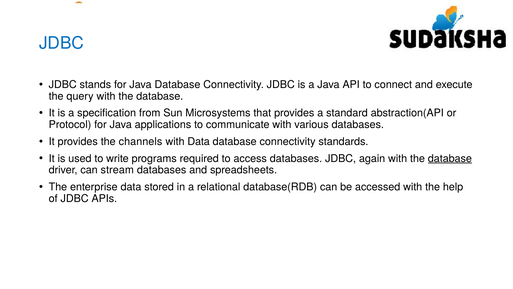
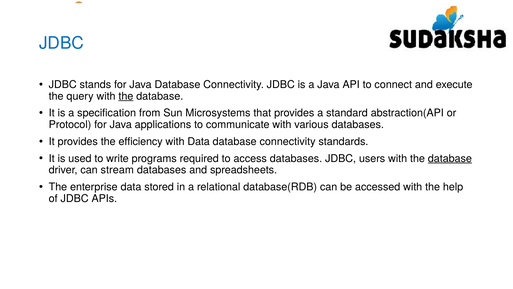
the underline: none -> present (126, 96)
channels: channels -> efficiency (141, 141)
again: again -> users (372, 158)
